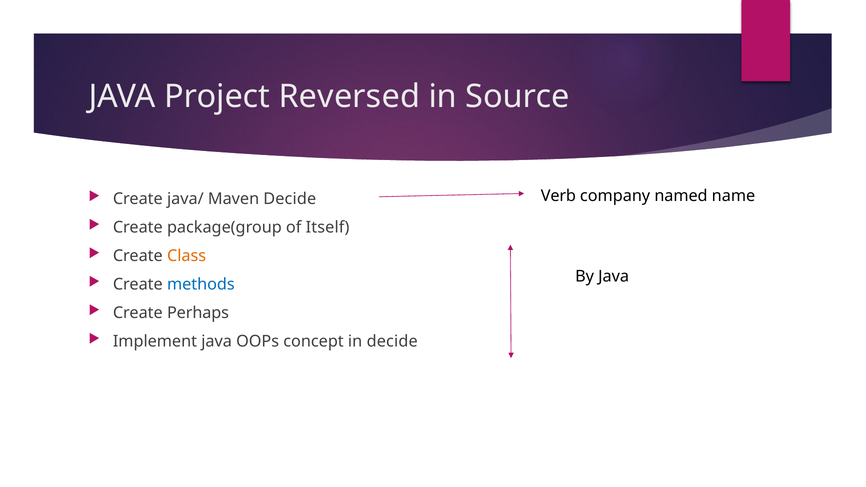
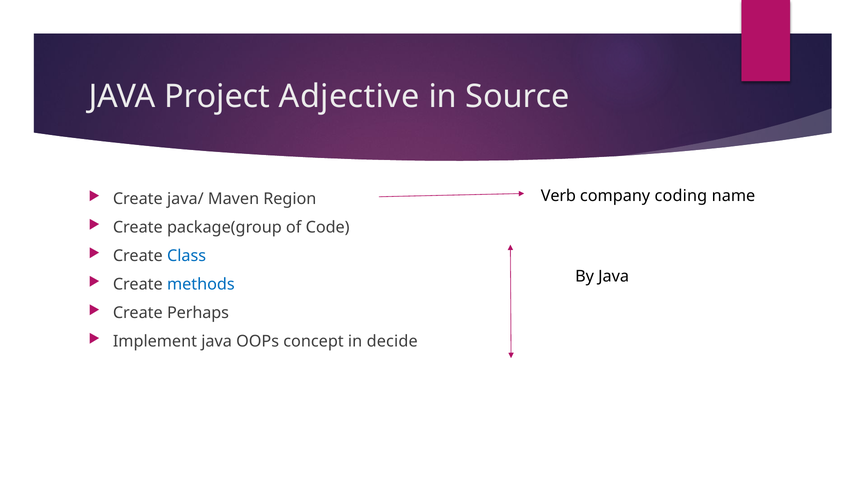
Reversed: Reversed -> Adjective (349, 97)
named: named -> coding (681, 196)
Maven Decide: Decide -> Region (290, 199)
Itself: Itself -> Code (328, 228)
Class colour: orange -> blue (187, 256)
